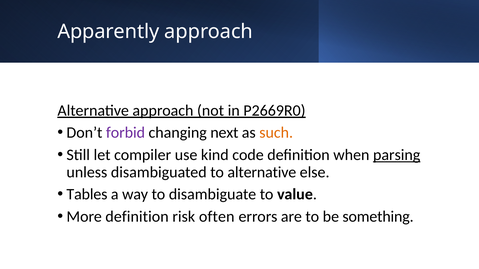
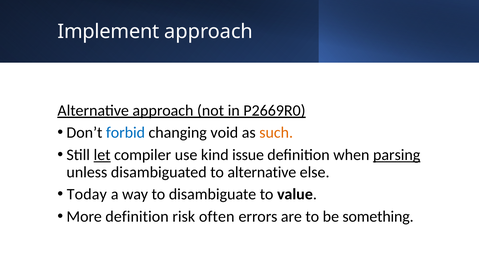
Apparently: Apparently -> Implement (108, 32)
forbid colour: purple -> blue (126, 133)
next: next -> void (224, 133)
let underline: none -> present (102, 155)
code: code -> issue (248, 155)
Tables: Tables -> Today (87, 195)
